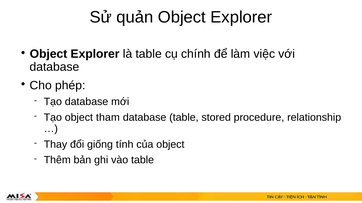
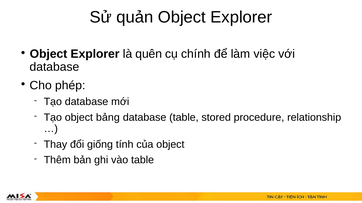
là table: table -> quên (149, 54)
tham: tham -> bảng (108, 118)
